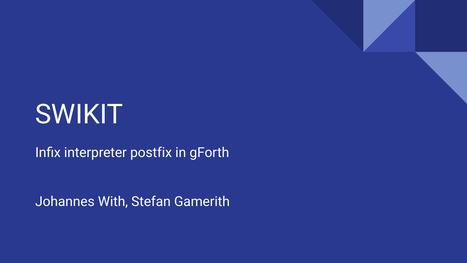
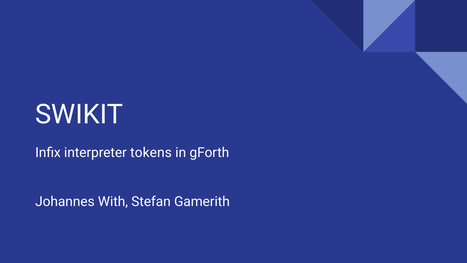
postfix: postfix -> tokens (151, 153)
